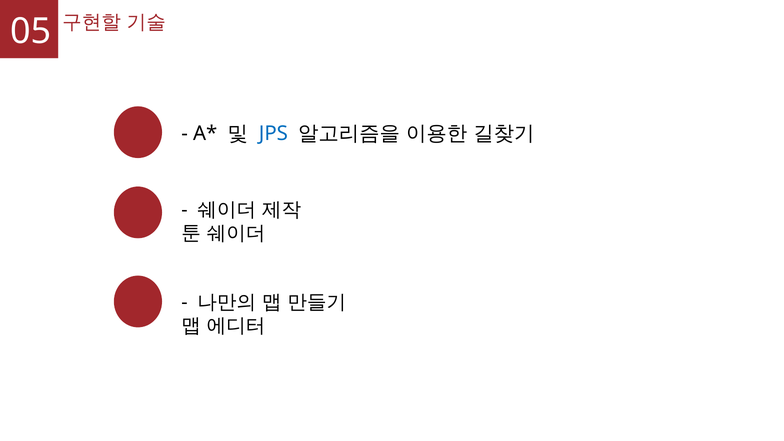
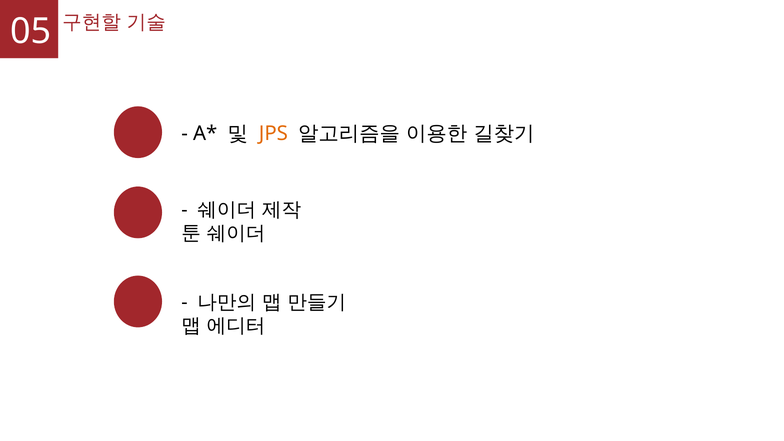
JPS colour: blue -> orange (273, 133)
